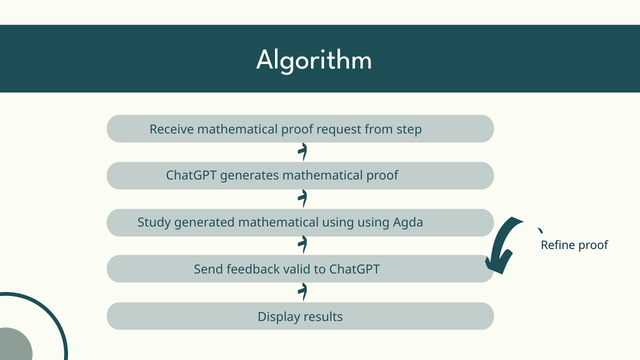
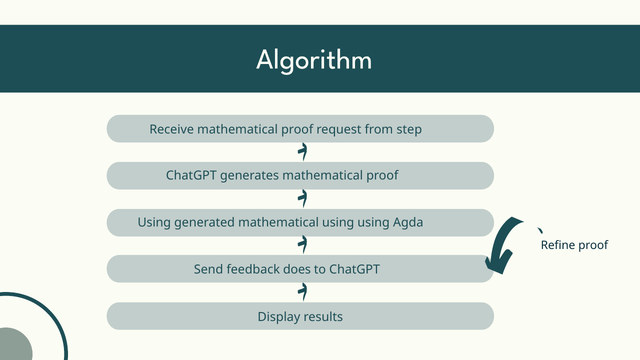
Study: Study -> Using (154, 223)
valid: valid -> does (297, 270)
